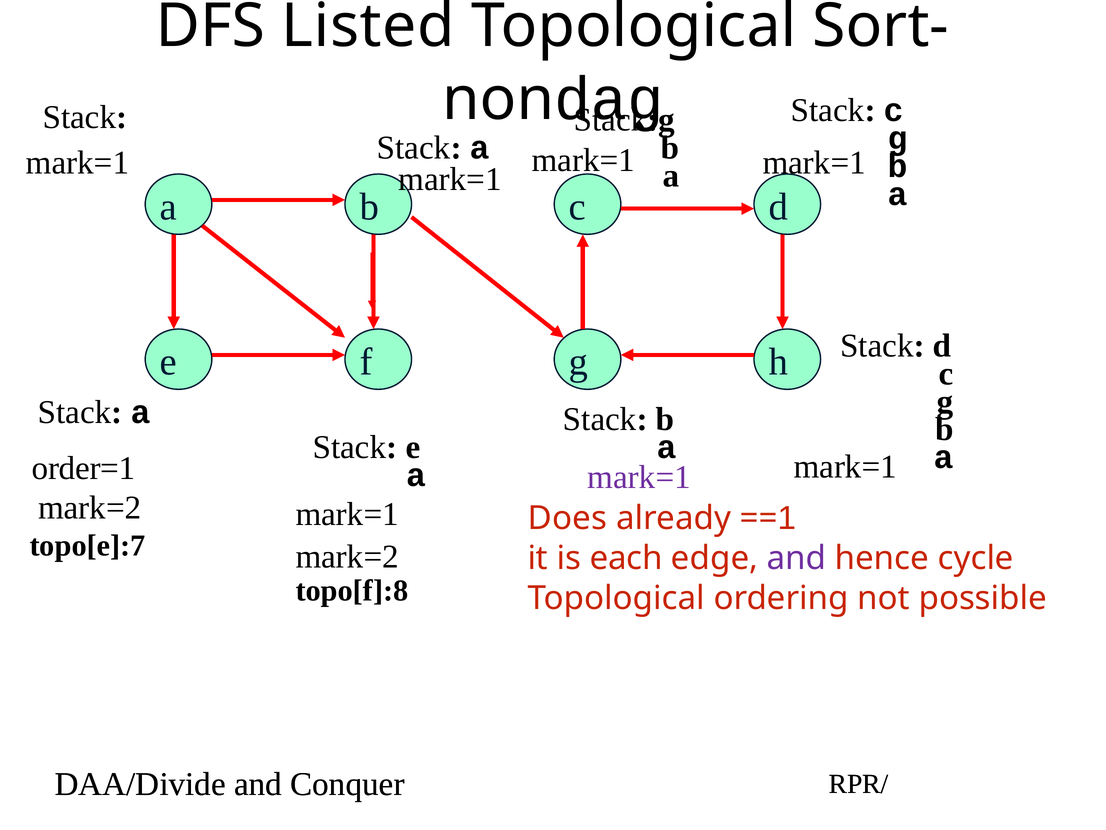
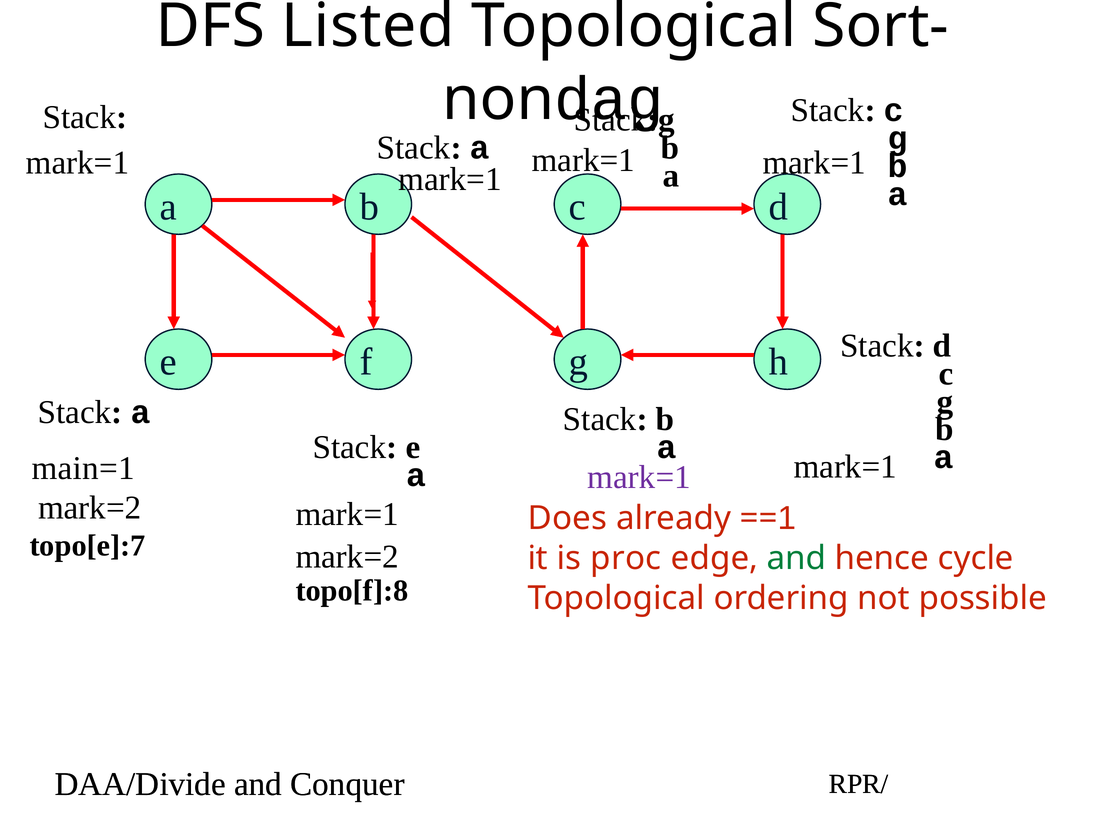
order=1: order=1 -> main=1 (83, 468)
each: each -> proc (626, 558)
and colour: purple -> green (796, 558)
